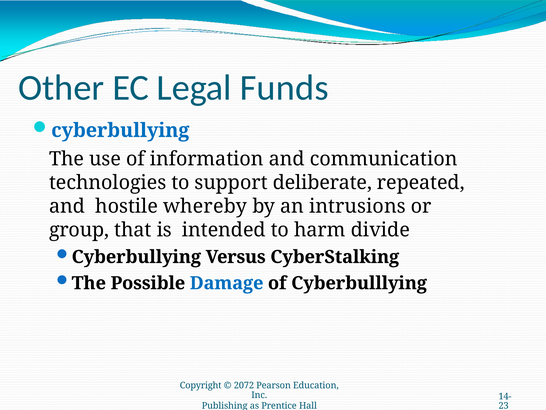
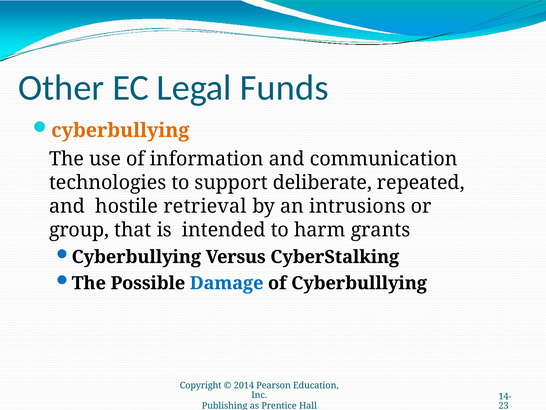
cyberbullying colour: blue -> orange (120, 130)
whereby: whereby -> retrieval (205, 206)
divide: divide -> grants (380, 230)
2072: 2072 -> 2014 (244, 385)
